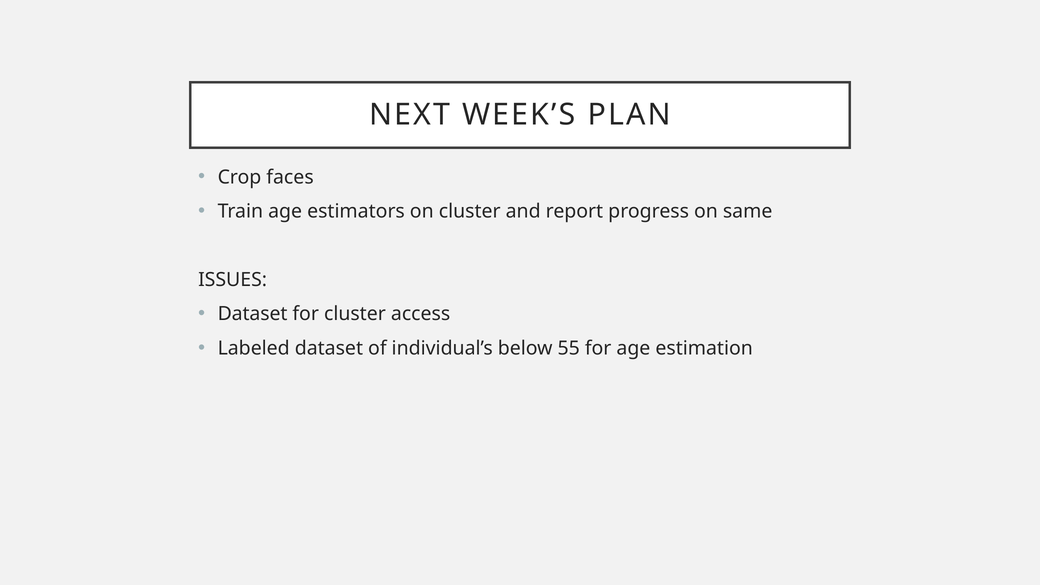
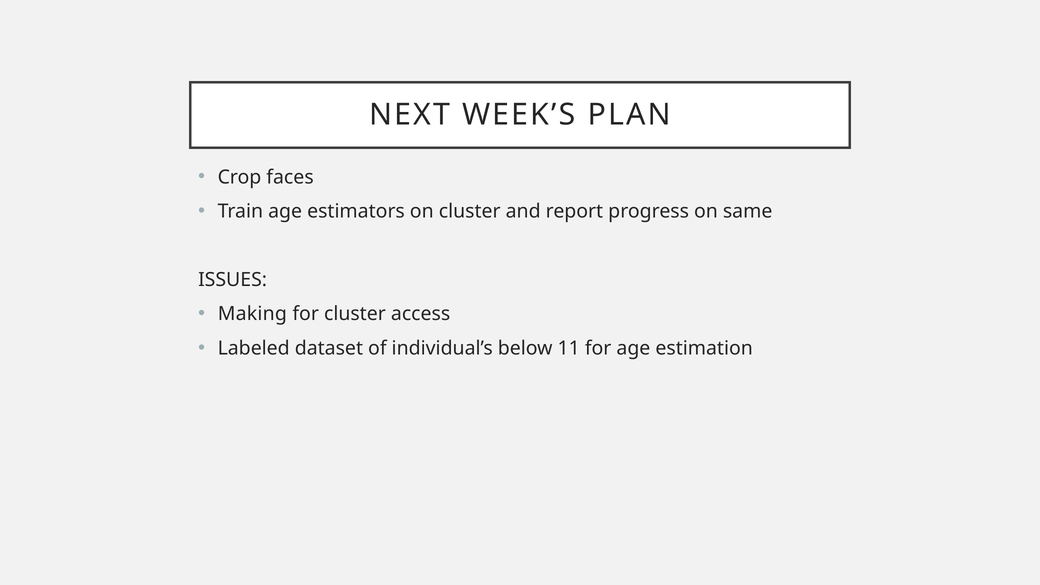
Dataset: Dataset -> Making (252, 314)
55: 55 -> 11 (569, 348)
